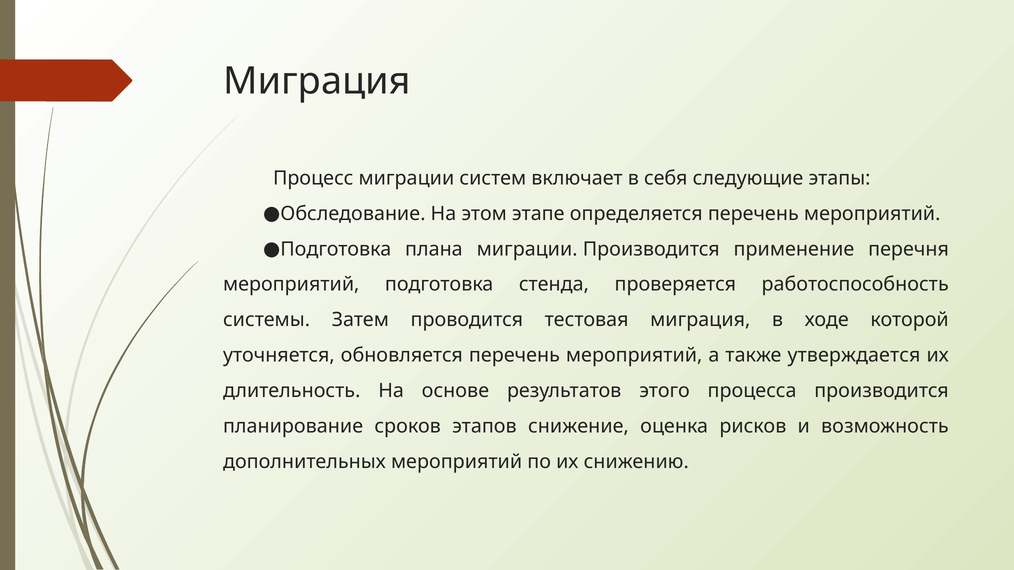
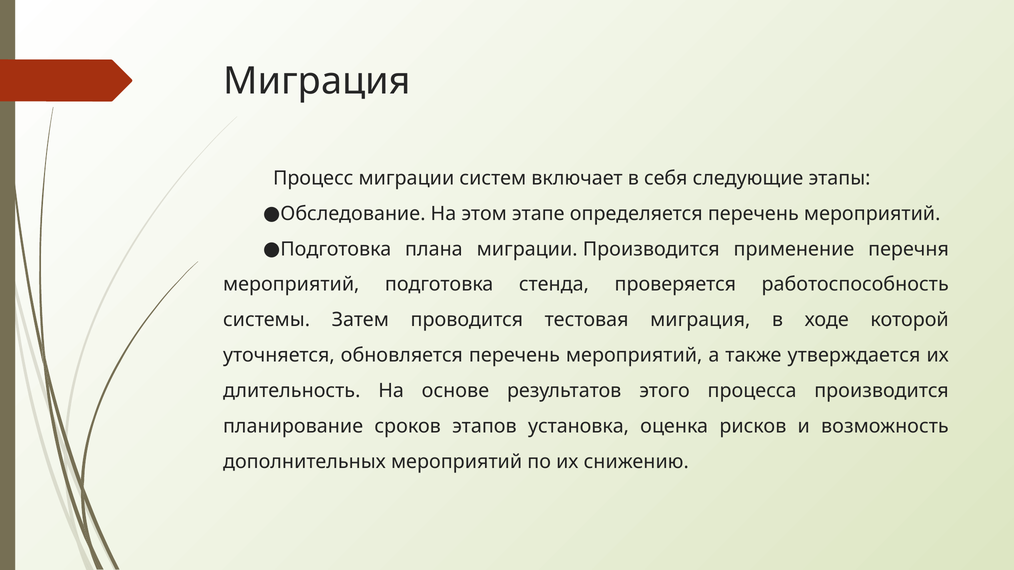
снижение: снижение -> установка (579, 427)
